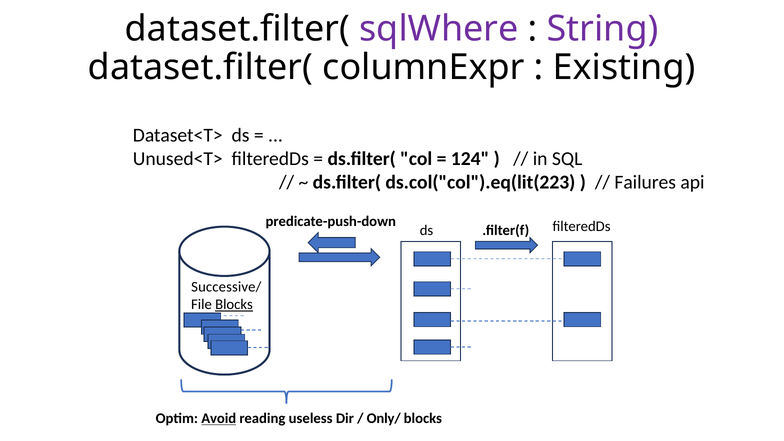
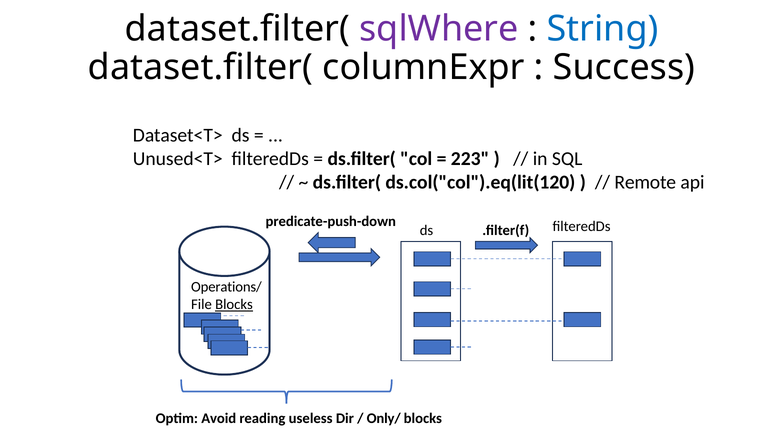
String colour: purple -> blue (602, 29)
Existing: Existing -> Success (624, 68)
124: 124 -> 223 (470, 159)
ds.col("col").eq(lit(223: ds.col("col").eq(lit(223 -> ds.col("col").eq(lit(120 (480, 182)
Failures: Failures -> Remote (645, 182)
Successive/: Successive/ -> Operations/ (226, 287)
Avoid underline: present -> none (219, 418)
